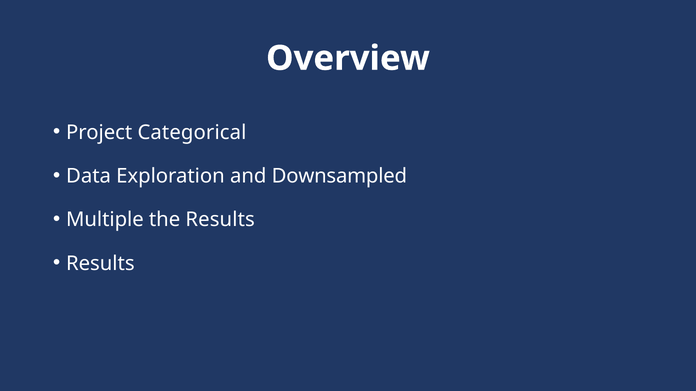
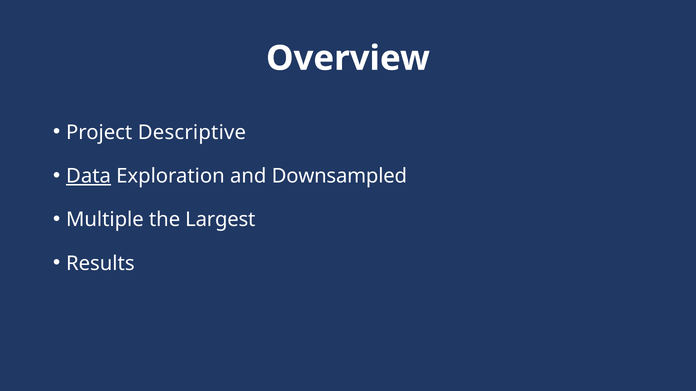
Categorical: Categorical -> Descriptive (192, 133)
Data underline: none -> present (89, 176)
the Results: Results -> Largest (220, 220)
